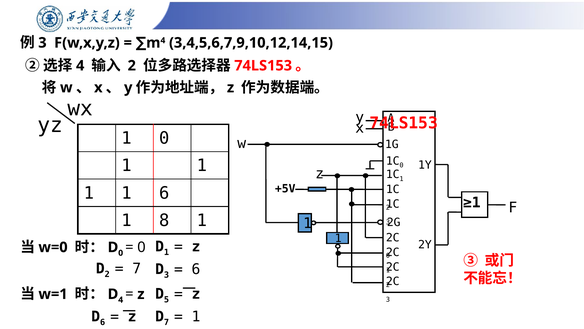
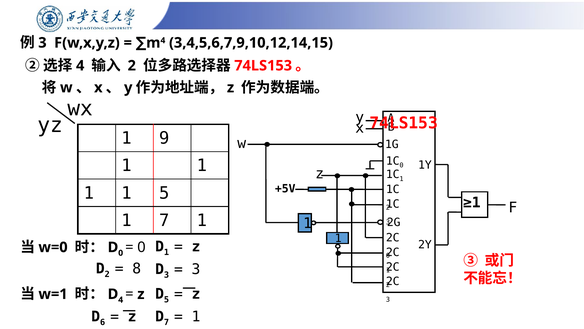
1 0: 0 -> 9 (164, 138)
1 6: 6 -> 5 (164, 193)
1 8: 8 -> 7 (164, 220)
7: 7 -> 8 (137, 268)
6: 6 -> 3 (196, 269)
